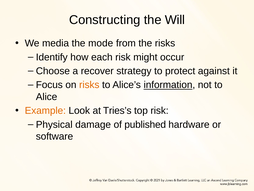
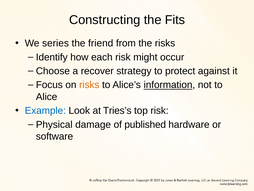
Will: Will -> Fits (175, 20)
media: media -> series (55, 43)
mode: mode -> friend (101, 43)
Example colour: orange -> blue (45, 110)
